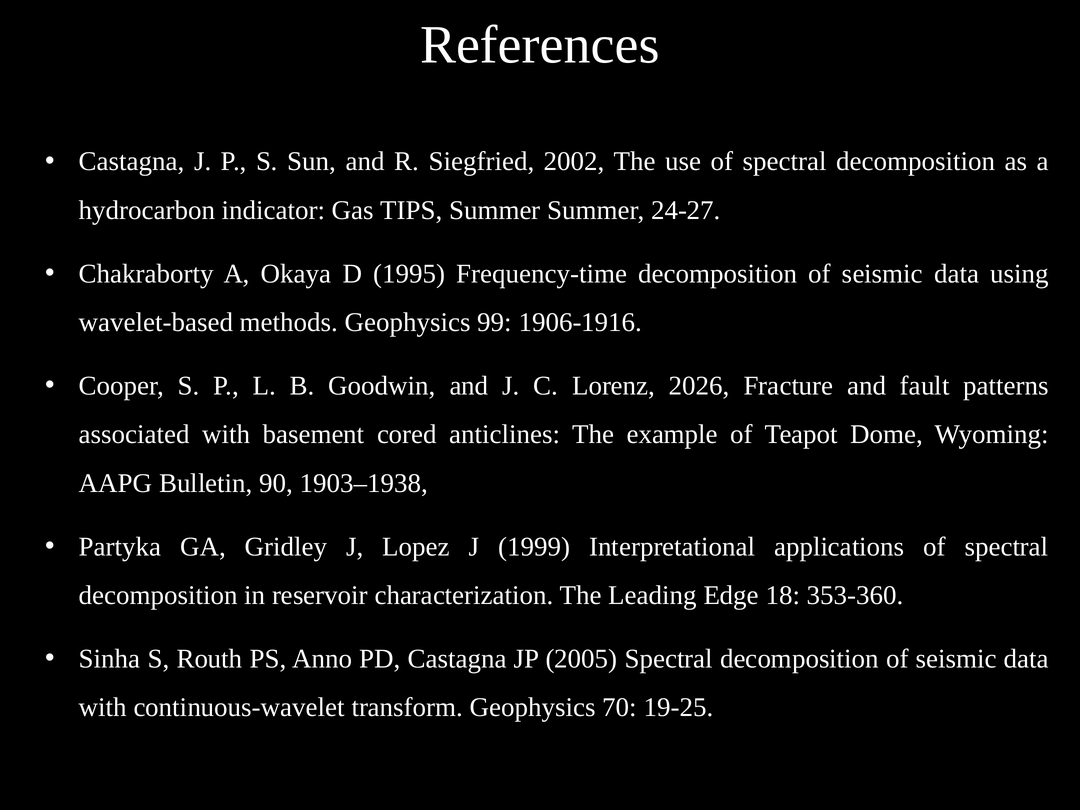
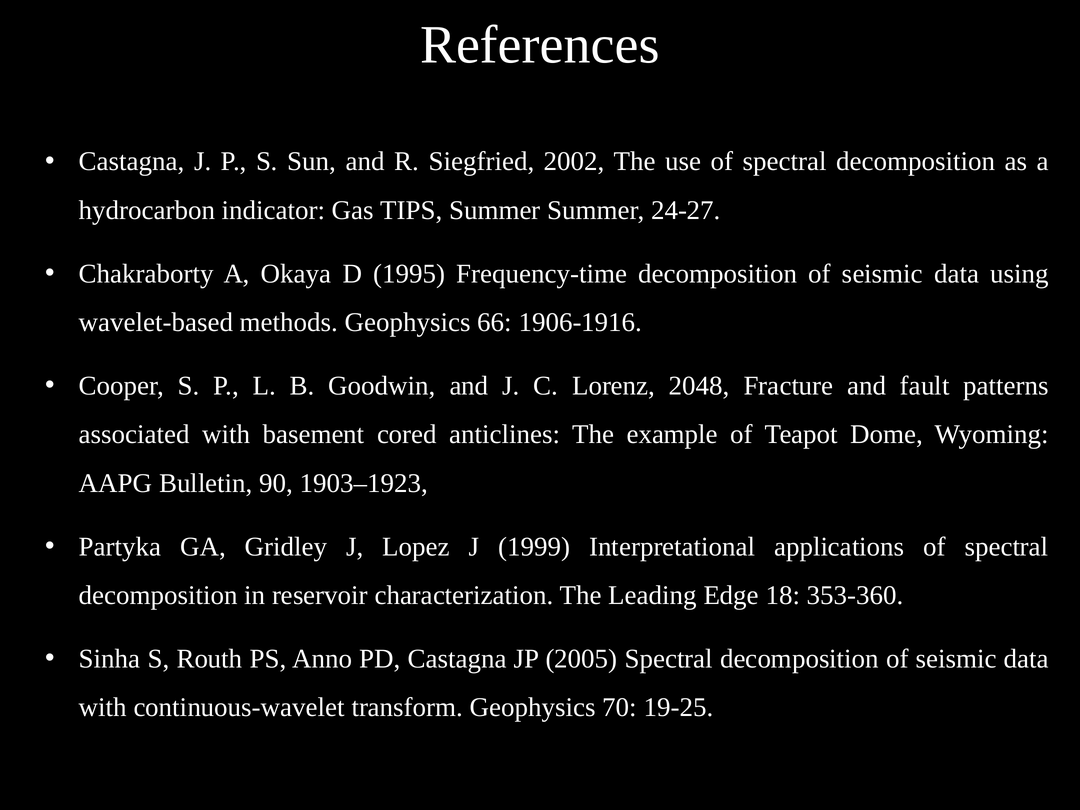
99: 99 -> 66 (495, 322)
2026: 2026 -> 2048 (699, 386)
1903–1938: 1903–1938 -> 1903–1923 (364, 483)
